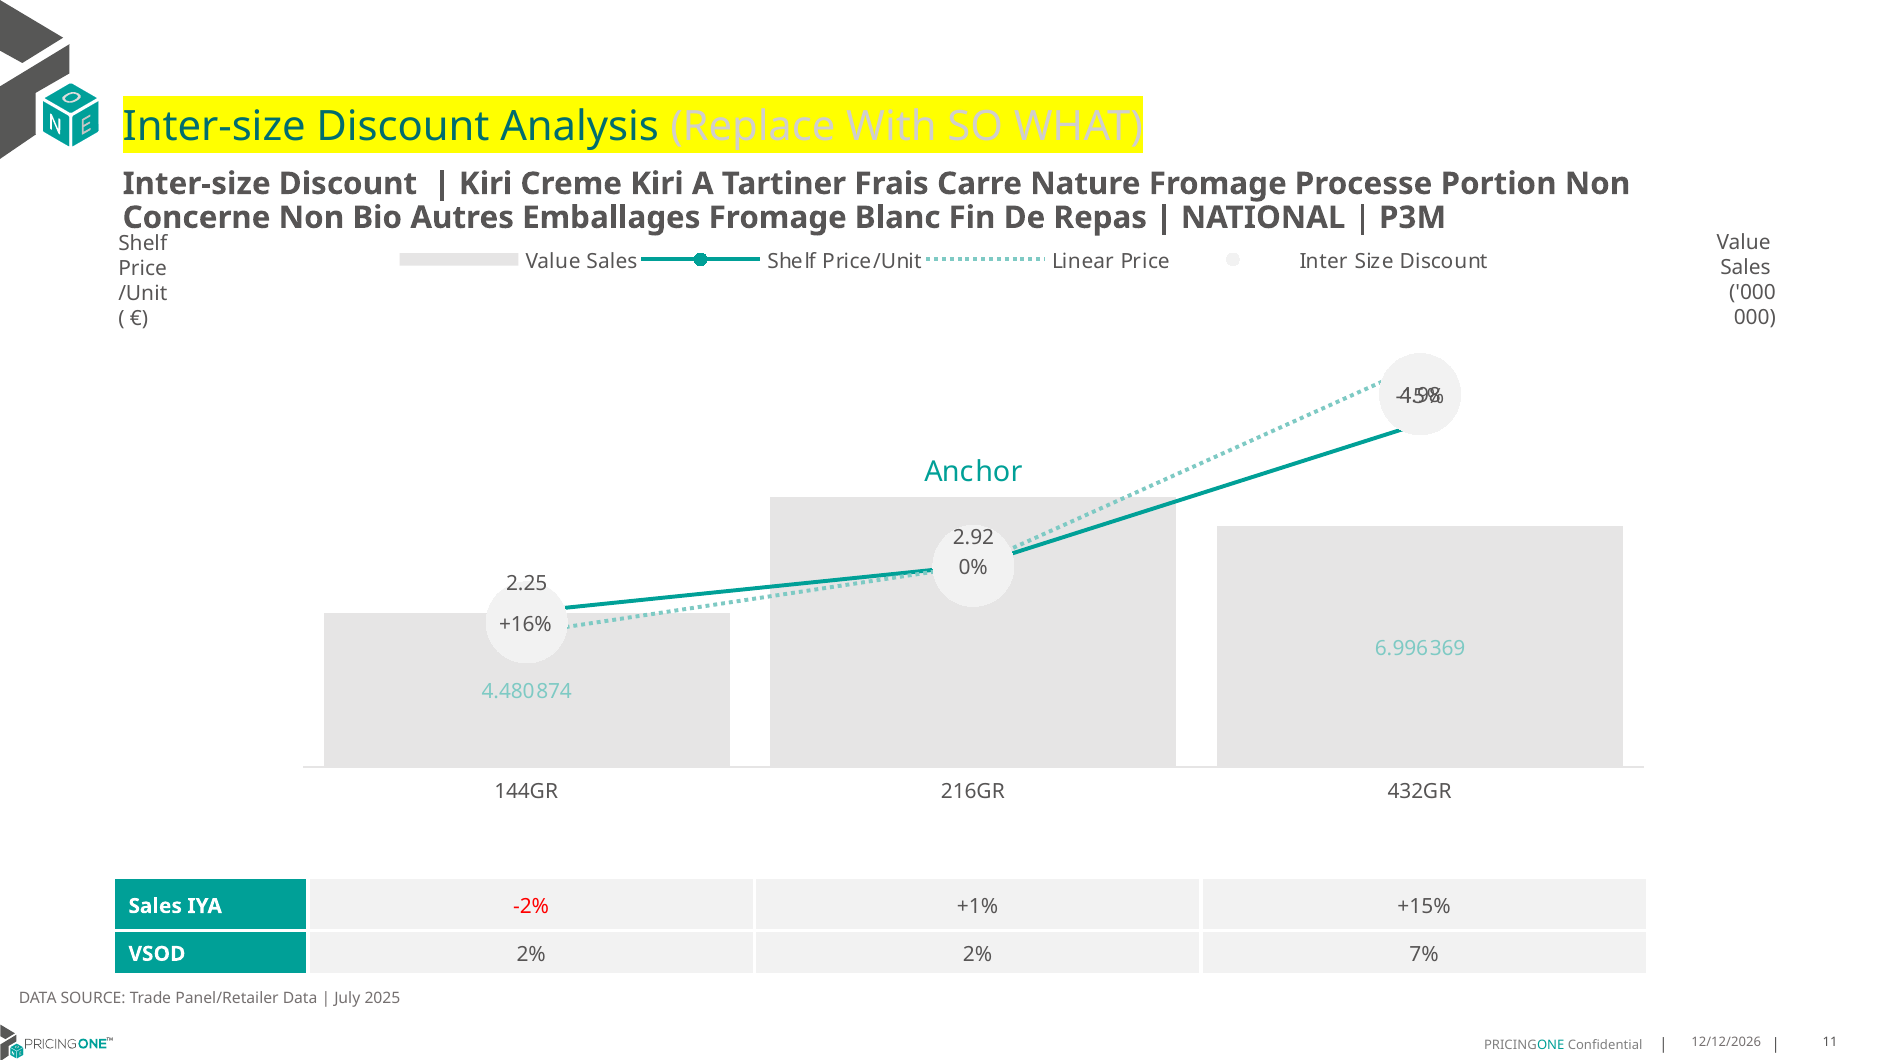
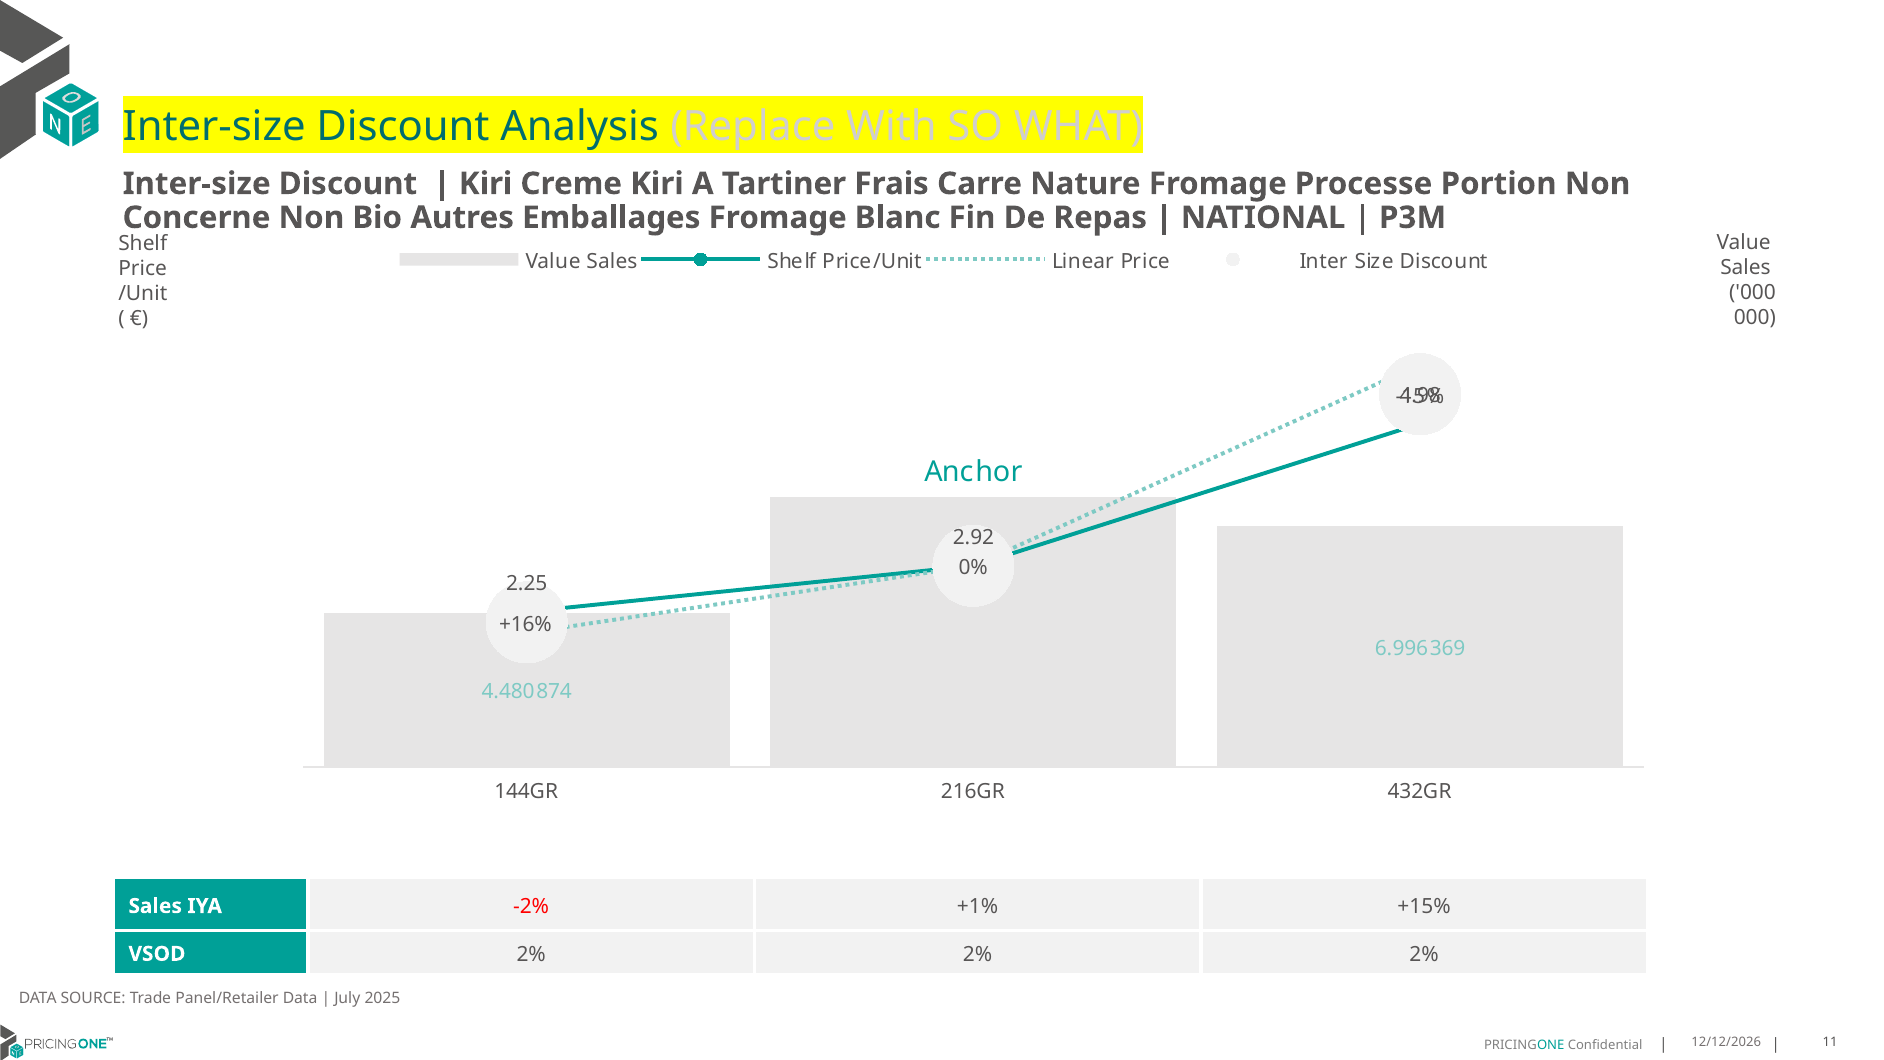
2% 2% 7%: 7% -> 2% (1424, 954)
